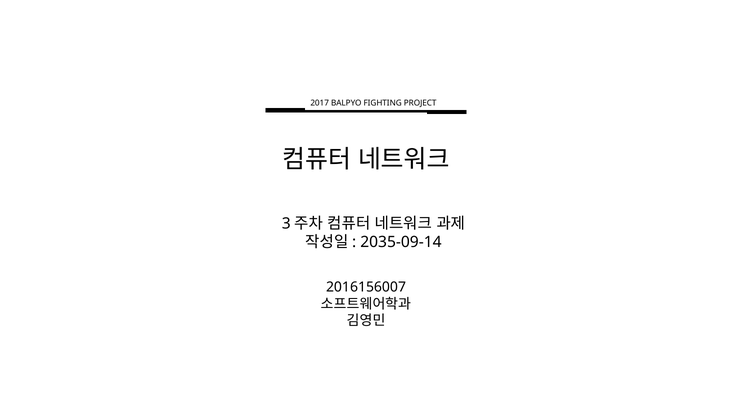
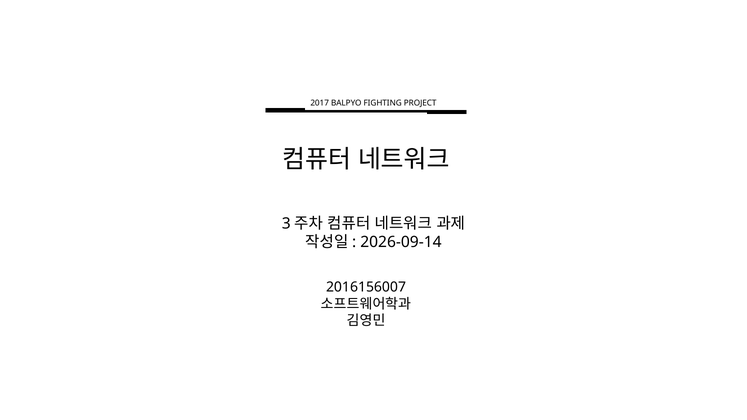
2035-09-14: 2035-09-14 -> 2026-09-14 (401, 242)
